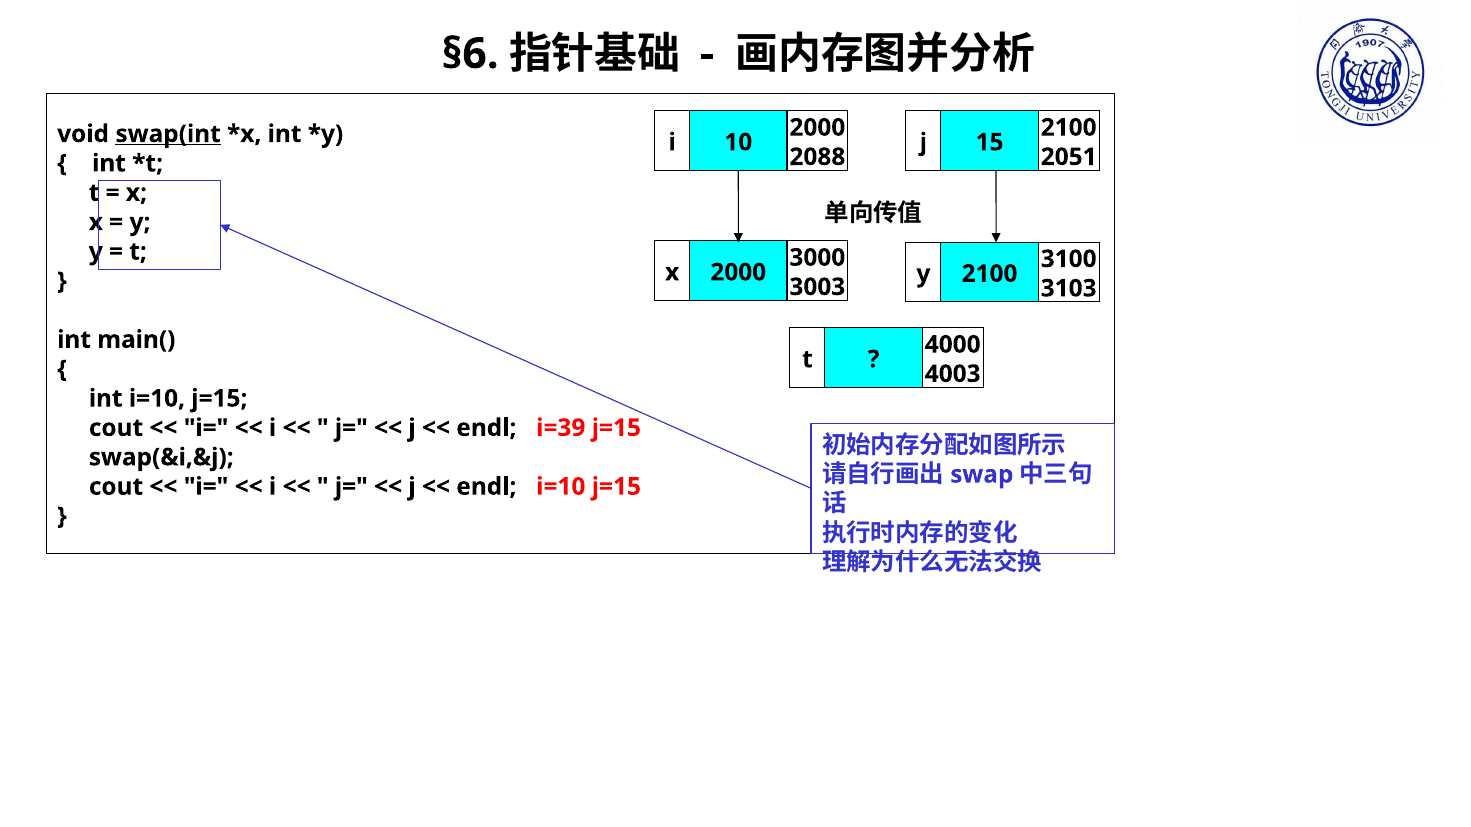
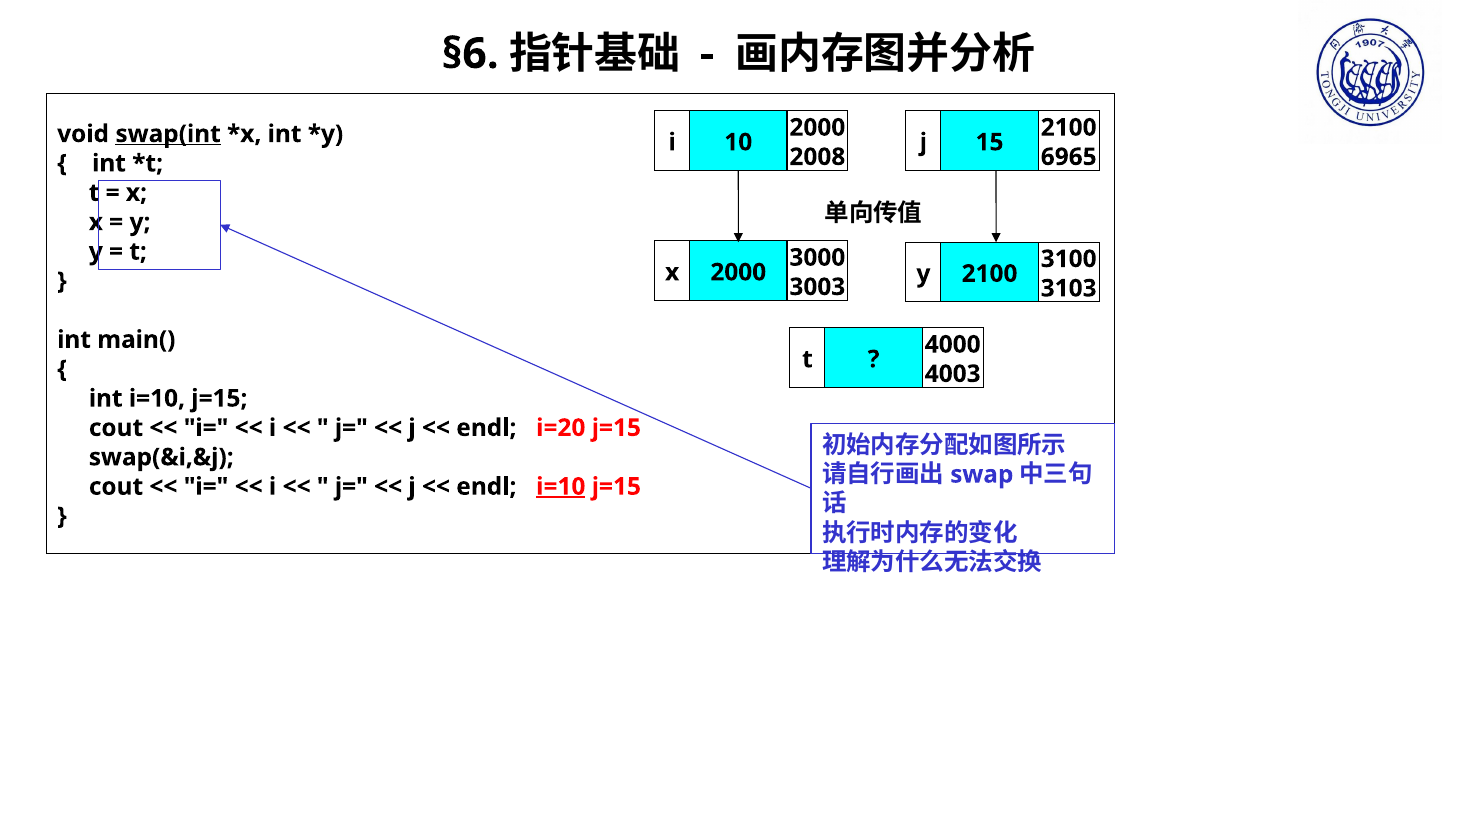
2088: 2088 -> 2008 (817, 157)
2051: 2051 -> 6965 (1069, 157)
i=39: i=39 -> i=20 (561, 428)
i=10 underline: none -> present (561, 487)
